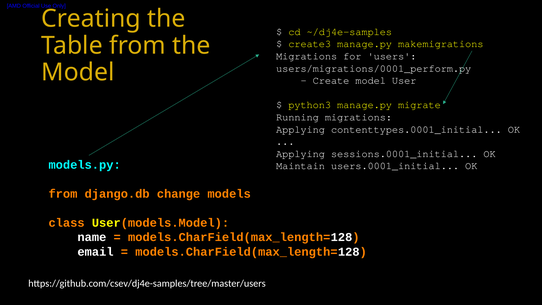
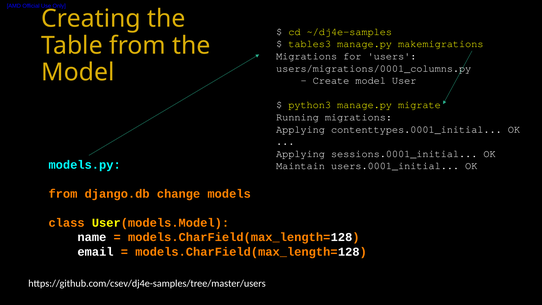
create3: create3 -> tables3 (310, 44)
users/migrations/0001_perform.py: users/migrations/0001_perform.py -> users/migrations/0001_columns.py (374, 68)
